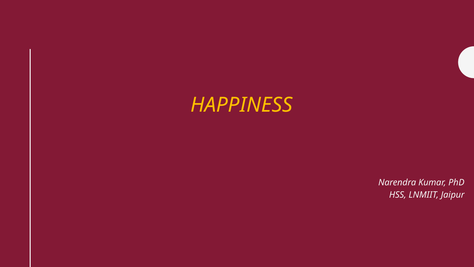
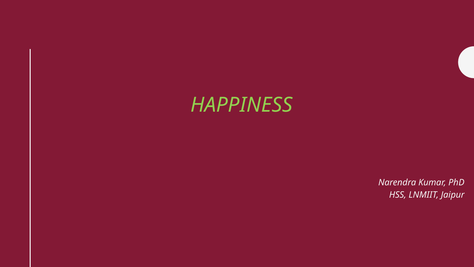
HAPPINESS colour: yellow -> light green (242, 105)
